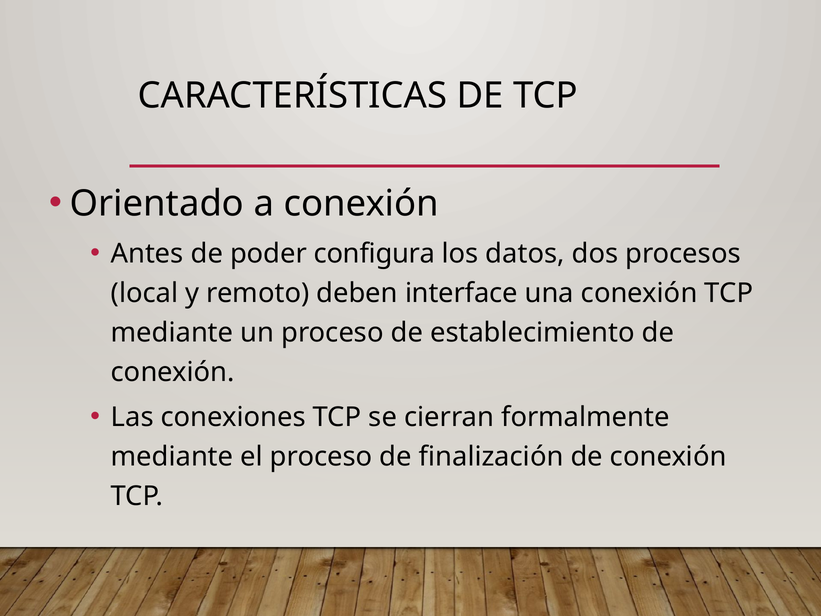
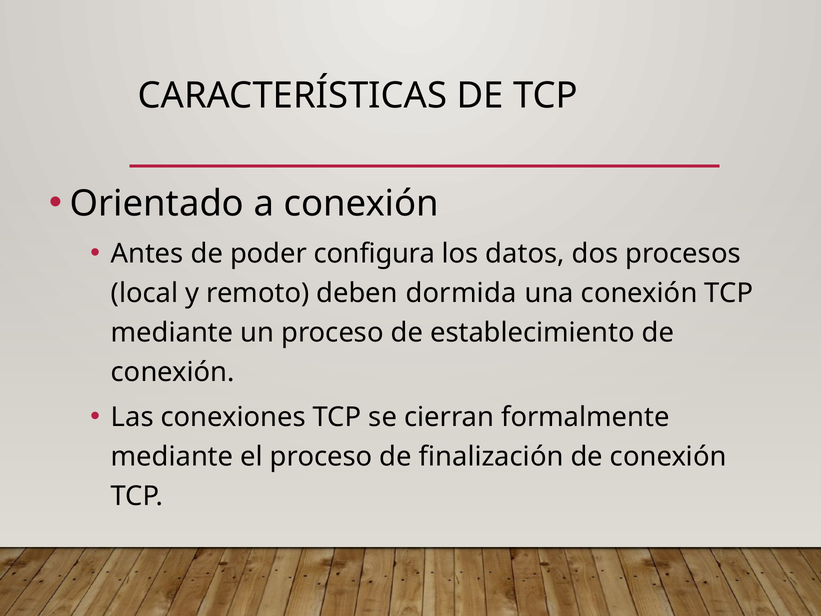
interface: interface -> dormida (461, 293)
